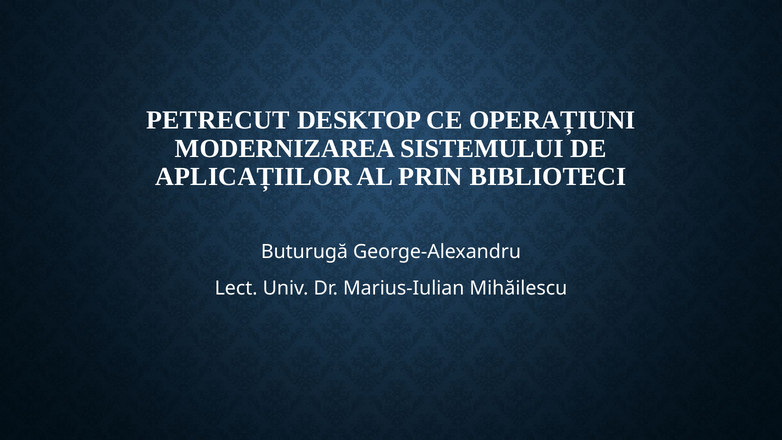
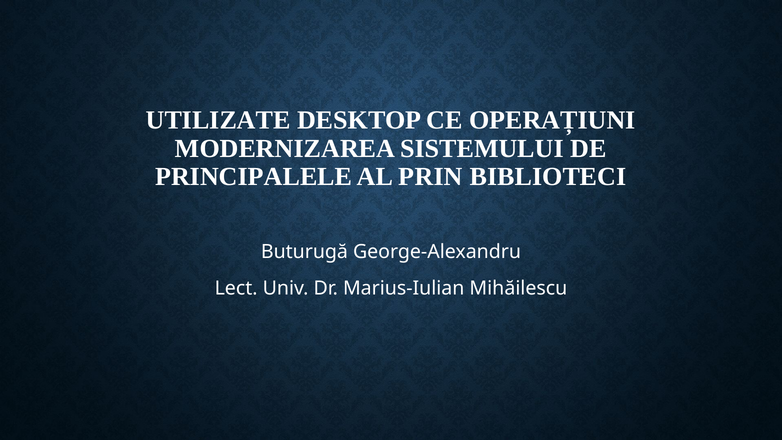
PETRECUT: PETRECUT -> UTILIZATE (218, 120)
APLICAȚIILOR: APLICAȚIILOR -> PRINCIPALELE (254, 177)
